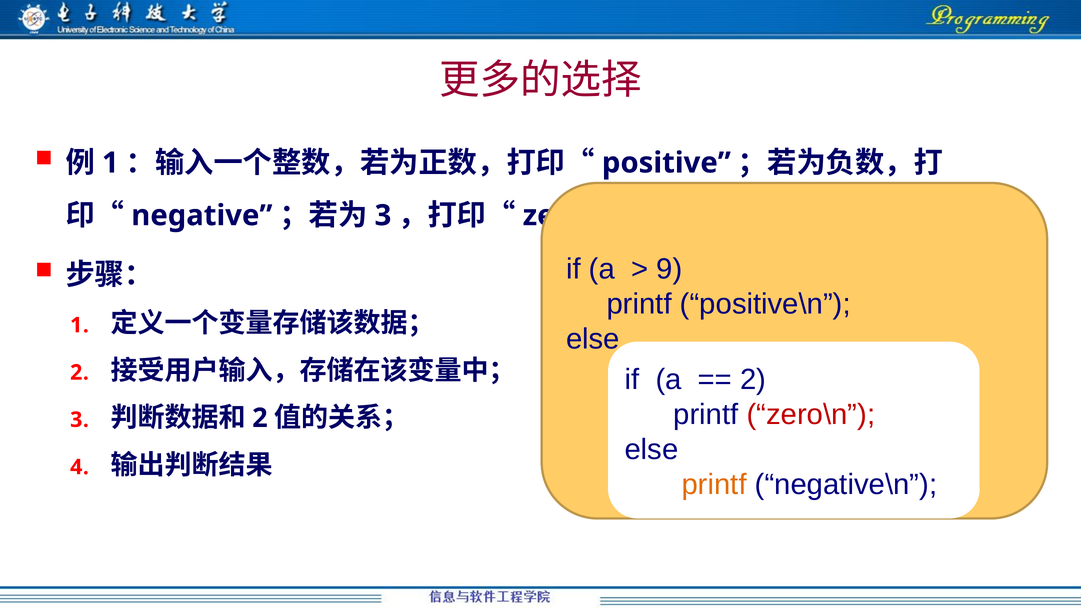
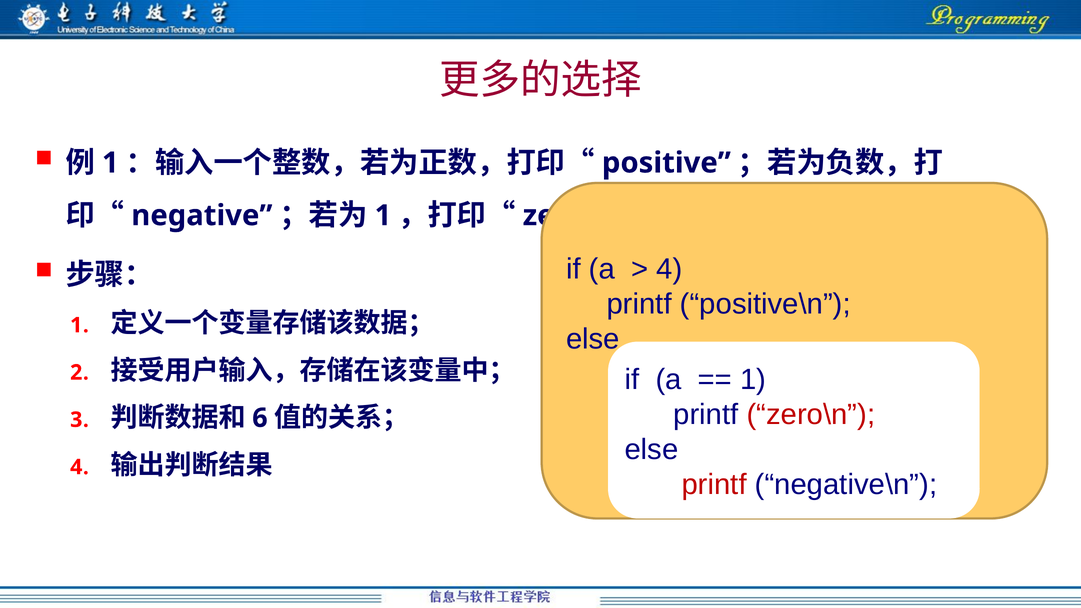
3: 3 -> 1 (383, 216)
9: 9 -> 4 (669, 269)
2: 2 -> 1 (753, 379)
2: 2 -> 6 (260, 418)
printf colour: orange -> red (714, 485)
